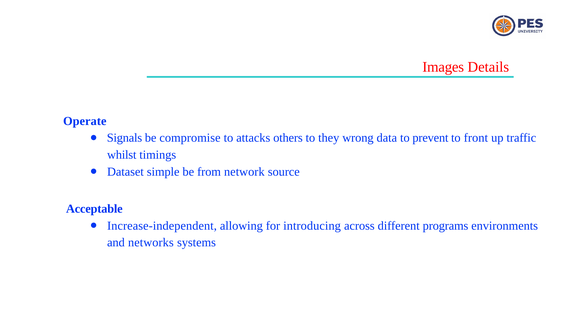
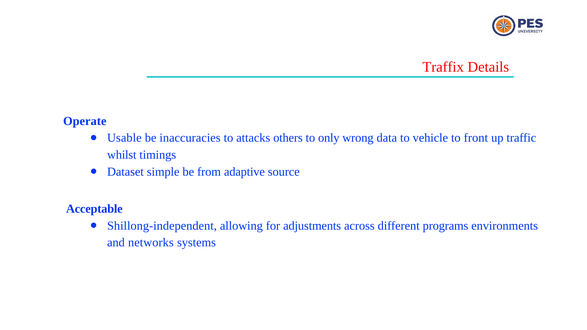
Images: Images -> Traffix (443, 67)
Signals: Signals -> Usable (124, 138)
compromise: compromise -> inaccuracies (190, 138)
they: they -> only (329, 138)
prevent: prevent -> vehicle (430, 138)
network: network -> adaptive (244, 172)
Increase-independent: Increase-independent -> Shillong-independent (162, 226)
introducing: introducing -> adjustments (312, 226)
